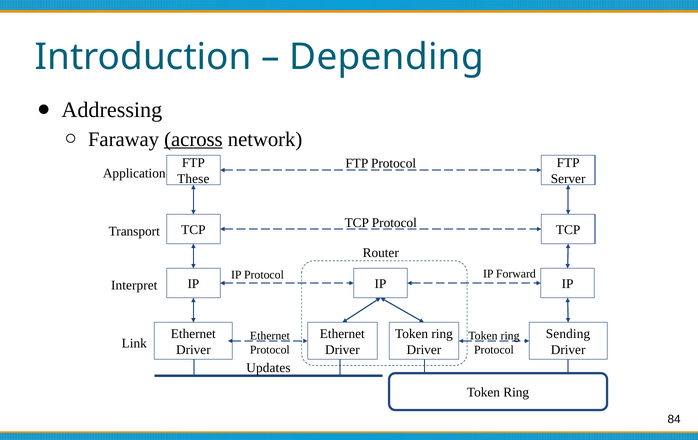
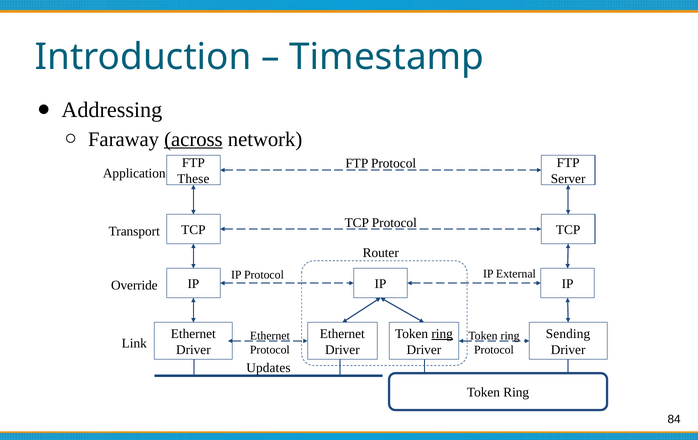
Depending: Depending -> Timestamp (387, 57)
Forward: Forward -> External (516, 274)
Interpret: Interpret -> Override (134, 285)
ring underline: none -> present (442, 334)
